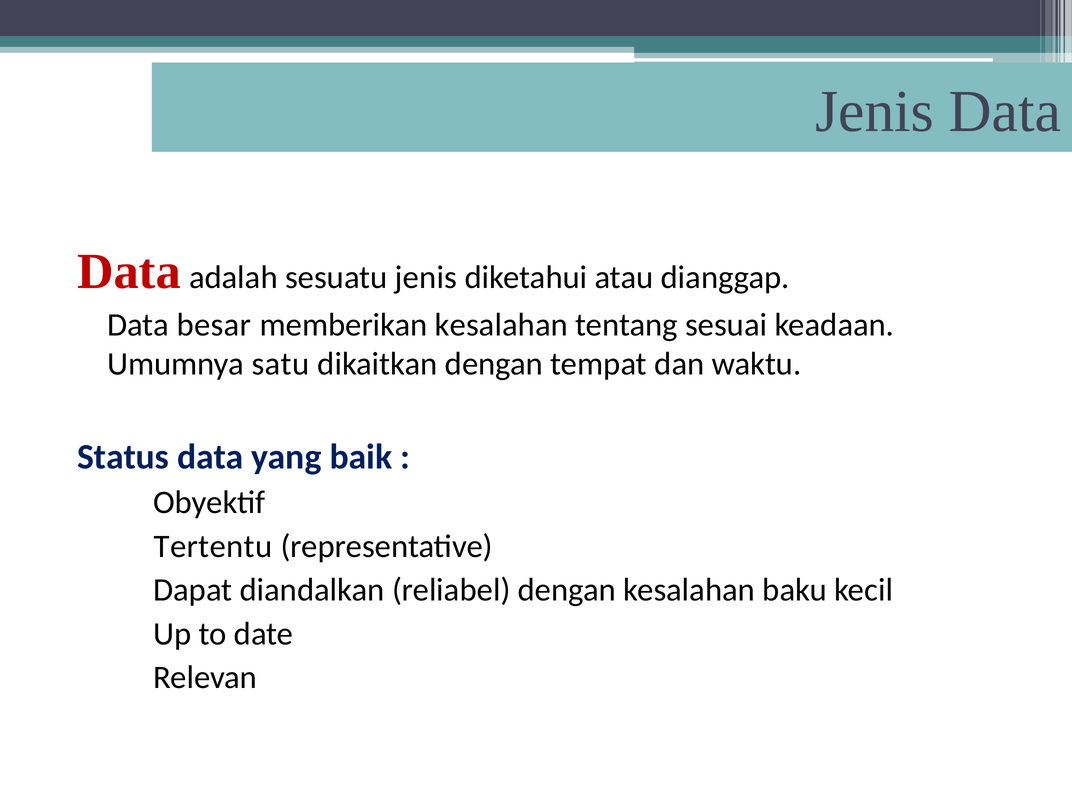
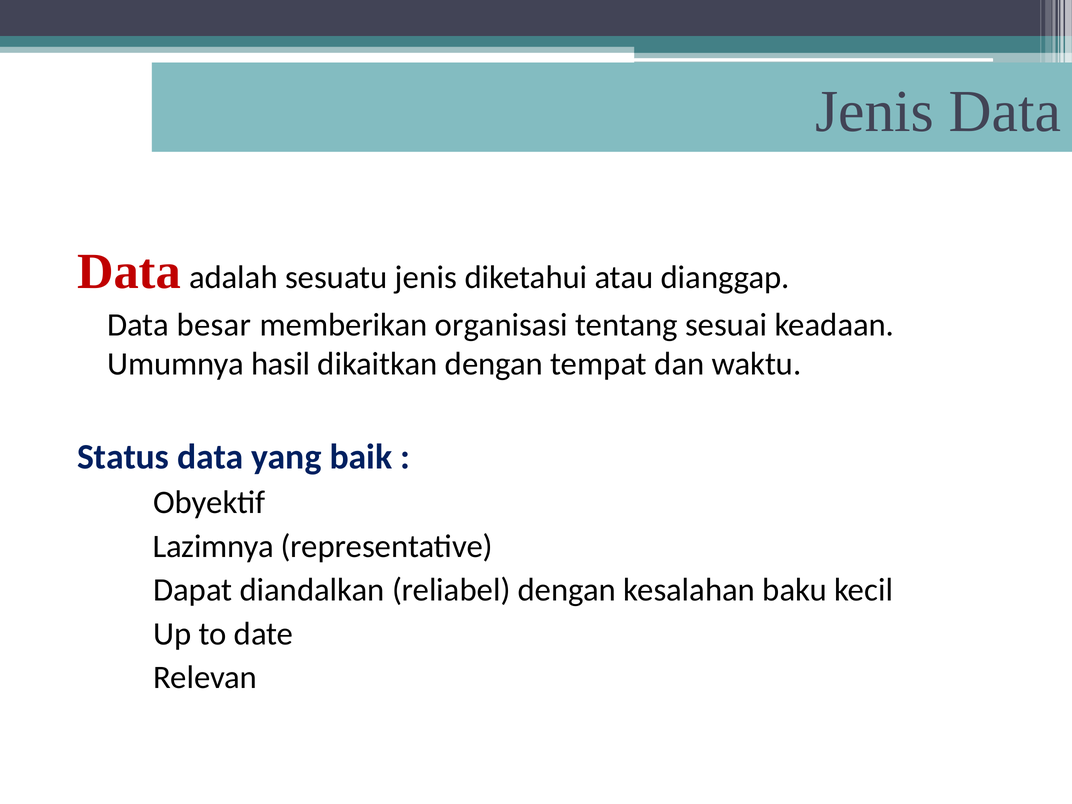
memberikan kesalahan: kesalahan -> organisasi (501, 325)
satu: satu -> hasil (281, 364)
Tertentu: Tertentu -> Lazimnya (213, 546)
